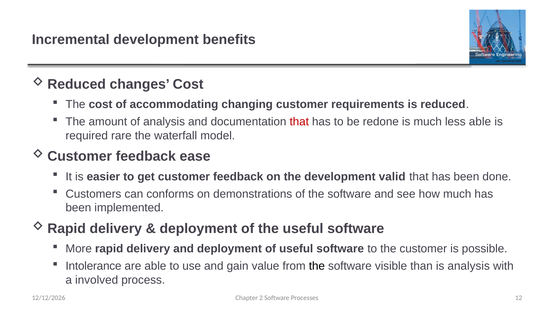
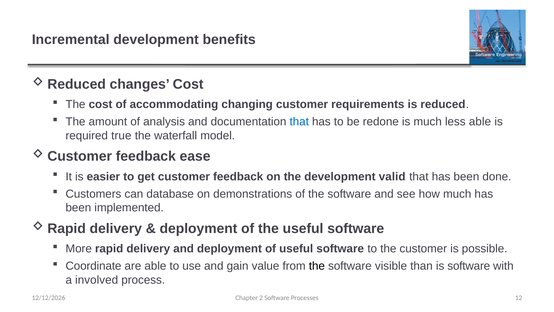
that colour: red -> blue (299, 122)
rare: rare -> true (121, 135)
conforms: conforms -> database (170, 194)
Intolerance: Intolerance -> Coordinate (93, 266)
is analysis: analysis -> software (469, 266)
